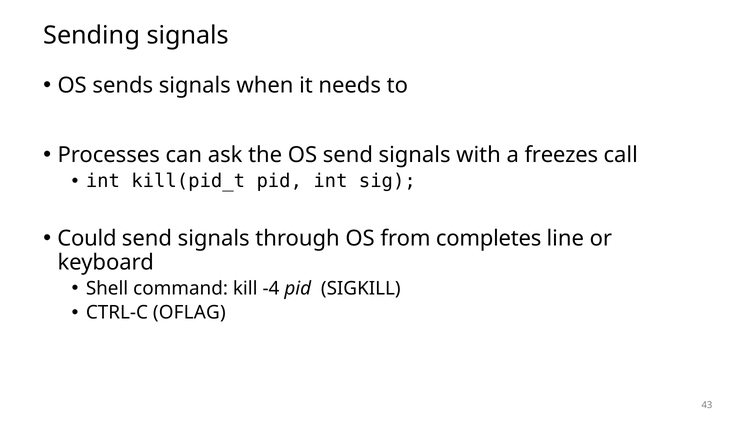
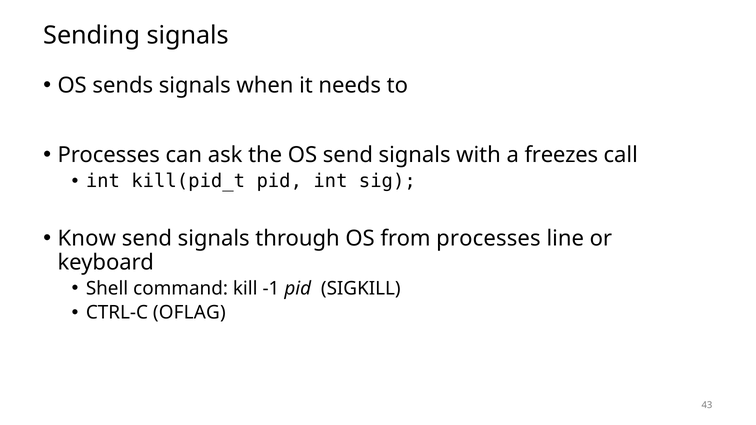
Could: Could -> Know (87, 239)
from completes: completes -> processes (488, 239)
-4: -4 -> -1 (271, 289)
